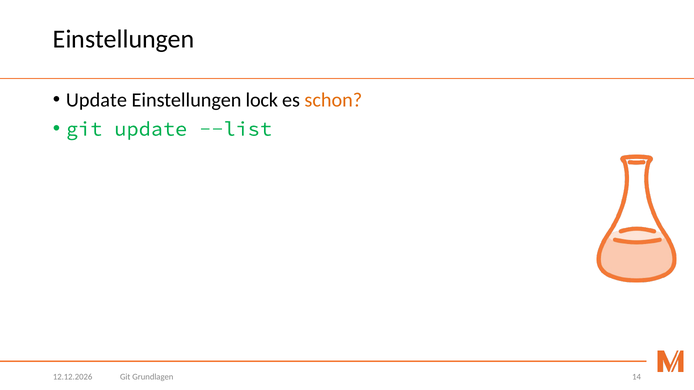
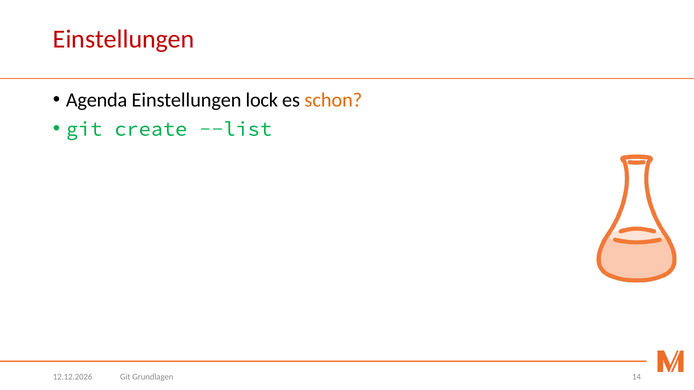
Einstellungen colour: black -> red (124, 39)
Update: Update -> Agenda (97, 100)
git update: update -> create (151, 129)
